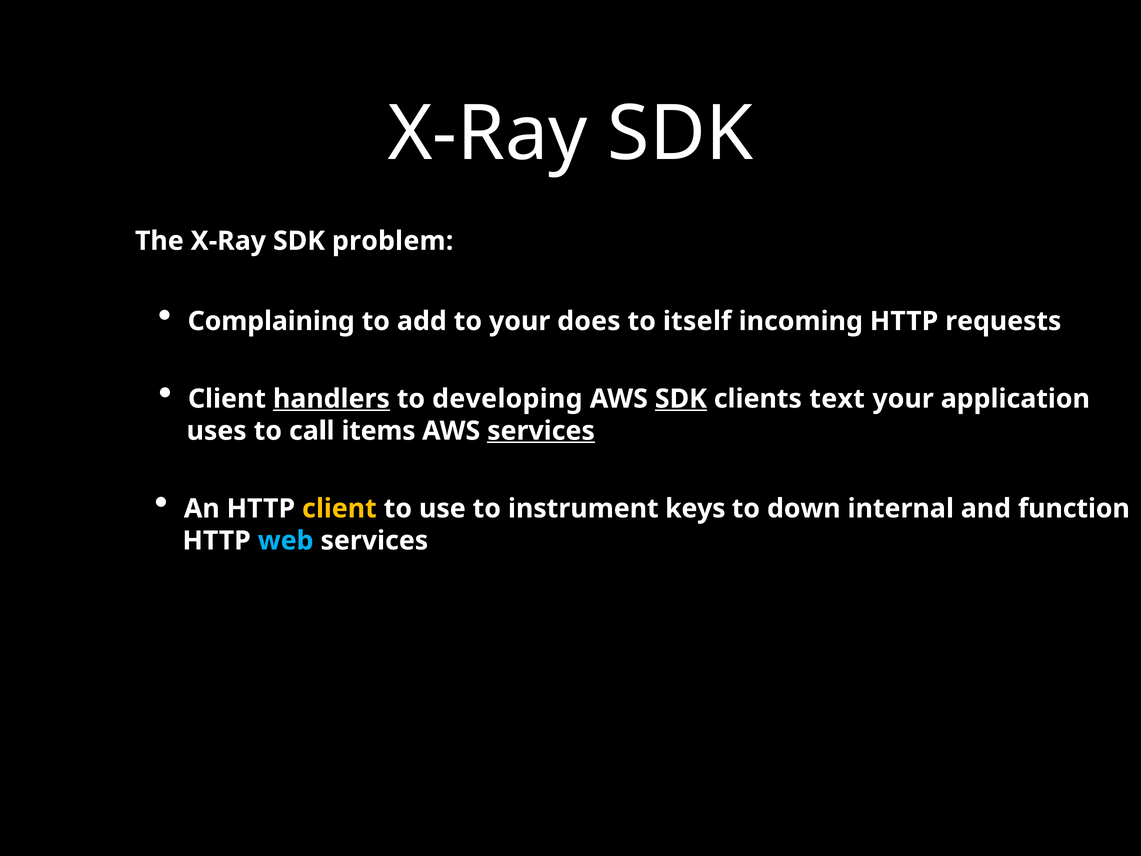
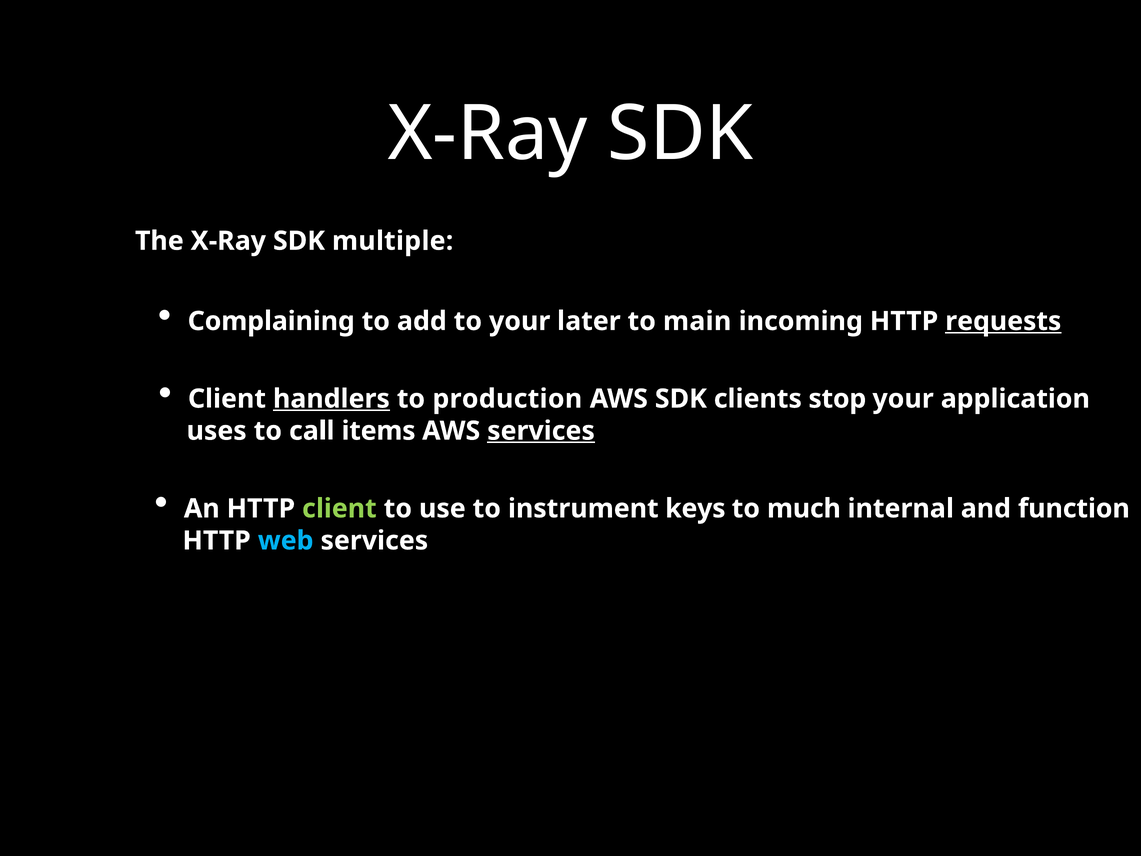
problem: problem -> multiple (393, 241)
does: does -> later (589, 321)
itself: itself -> main (697, 321)
requests underline: none -> present (1003, 321)
developing: developing -> production (507, 399)
SDK underline: present -> none (681, 399)
text: text -> stop (837, 399)
client colour: yellow -> light green (339, 508)
down: down -> much (804, 508)
